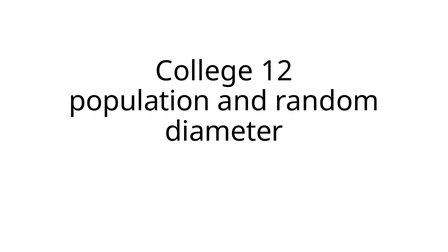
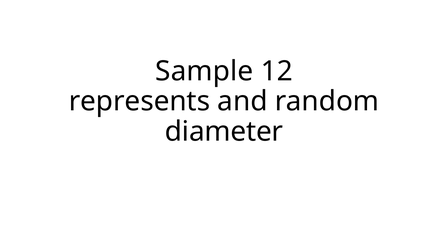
College: College -> Sample (204, 71)
population: population -> represents (139, 101)
